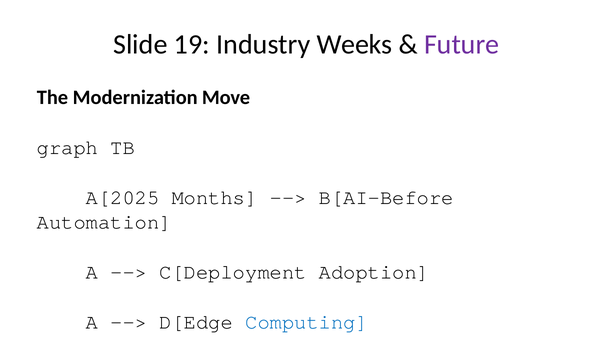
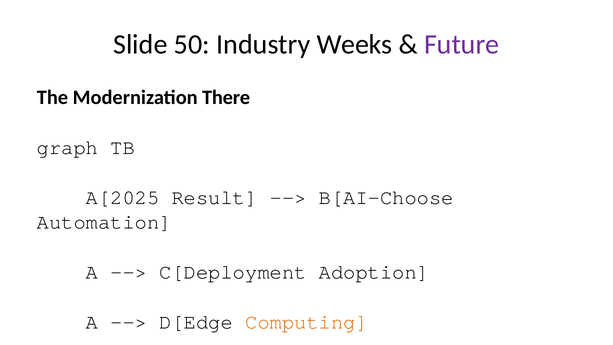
19: 19 -> 50 (192, 44)
Move: Move -> There (226, 97)
Months: Months -> Result (215, 197)
B[AI-Before: B[AI-Before -> B[AI-Choose (386, 197)
Computing colour: blue -> orange (307, 322)
